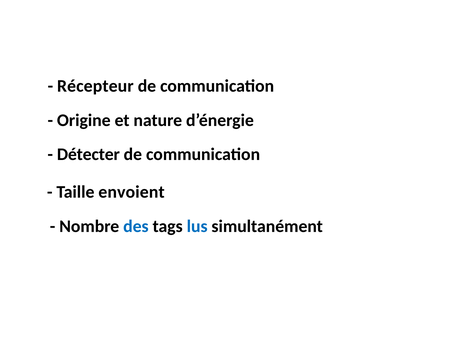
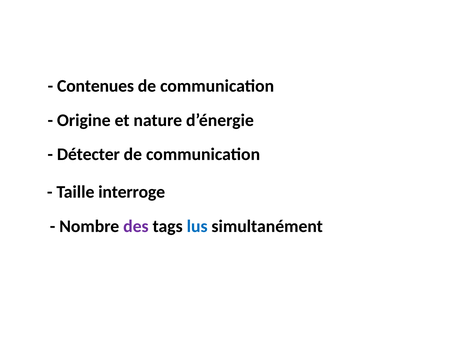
Récepteur: Récepteur -> Contenues (96, 86)
envoient: envoient -> interroge (132, 192)
des colour: blue -> purple (136, 226)
